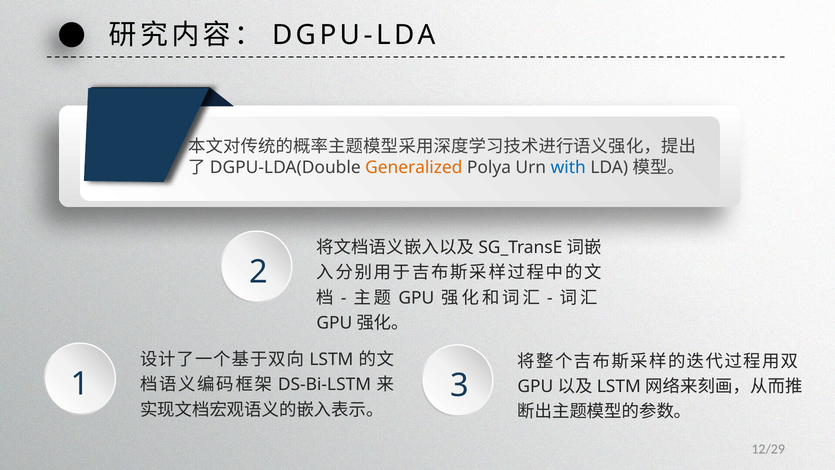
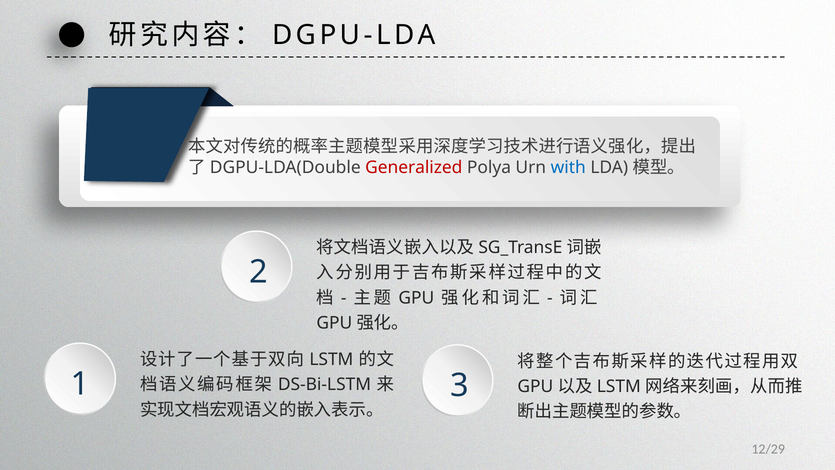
Generalized colour: orange -> red (414, 167)
